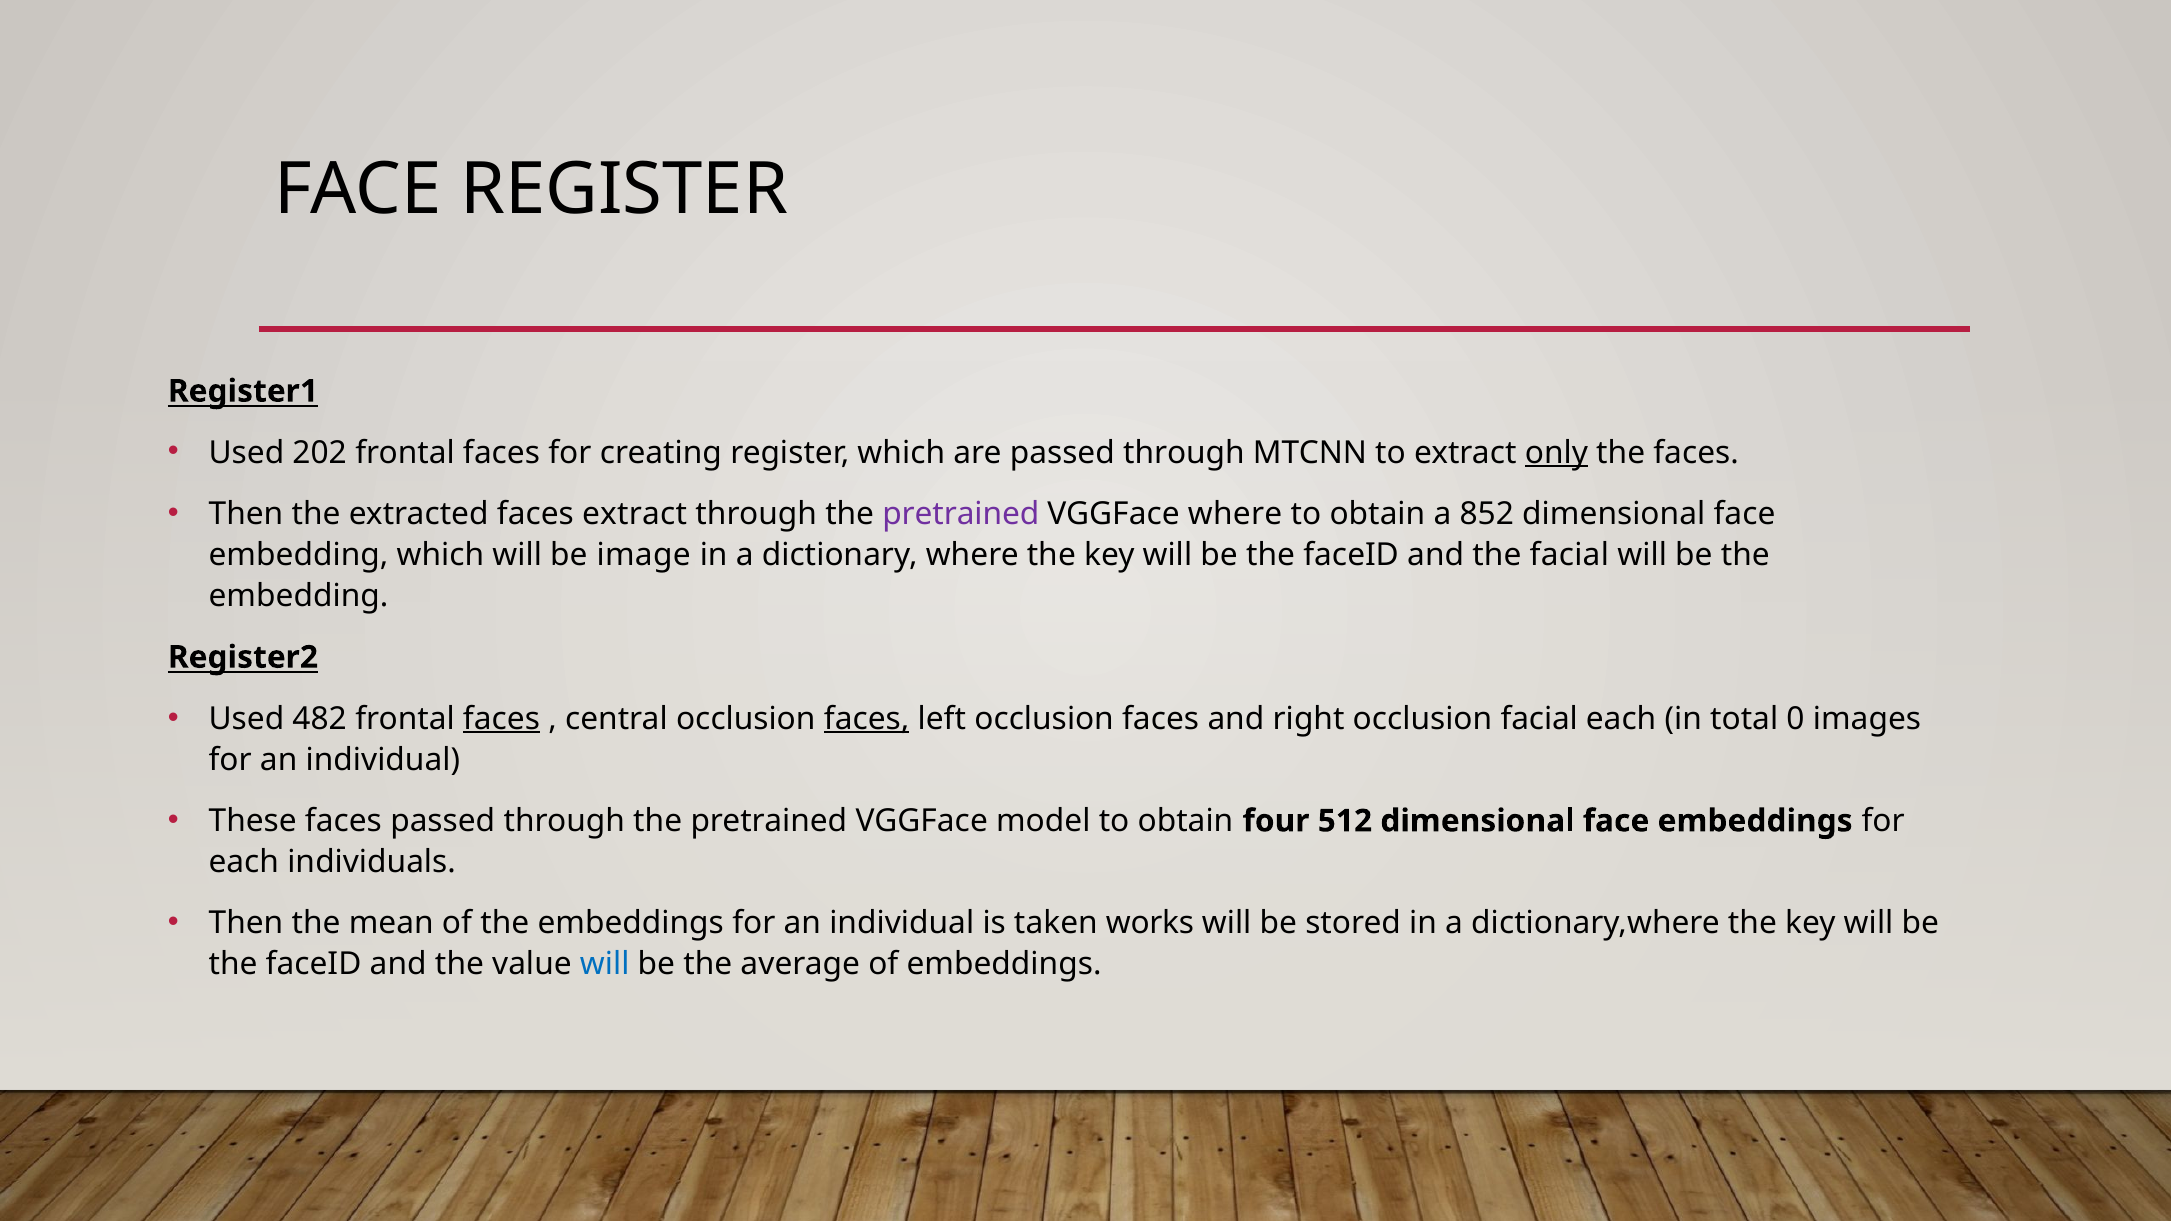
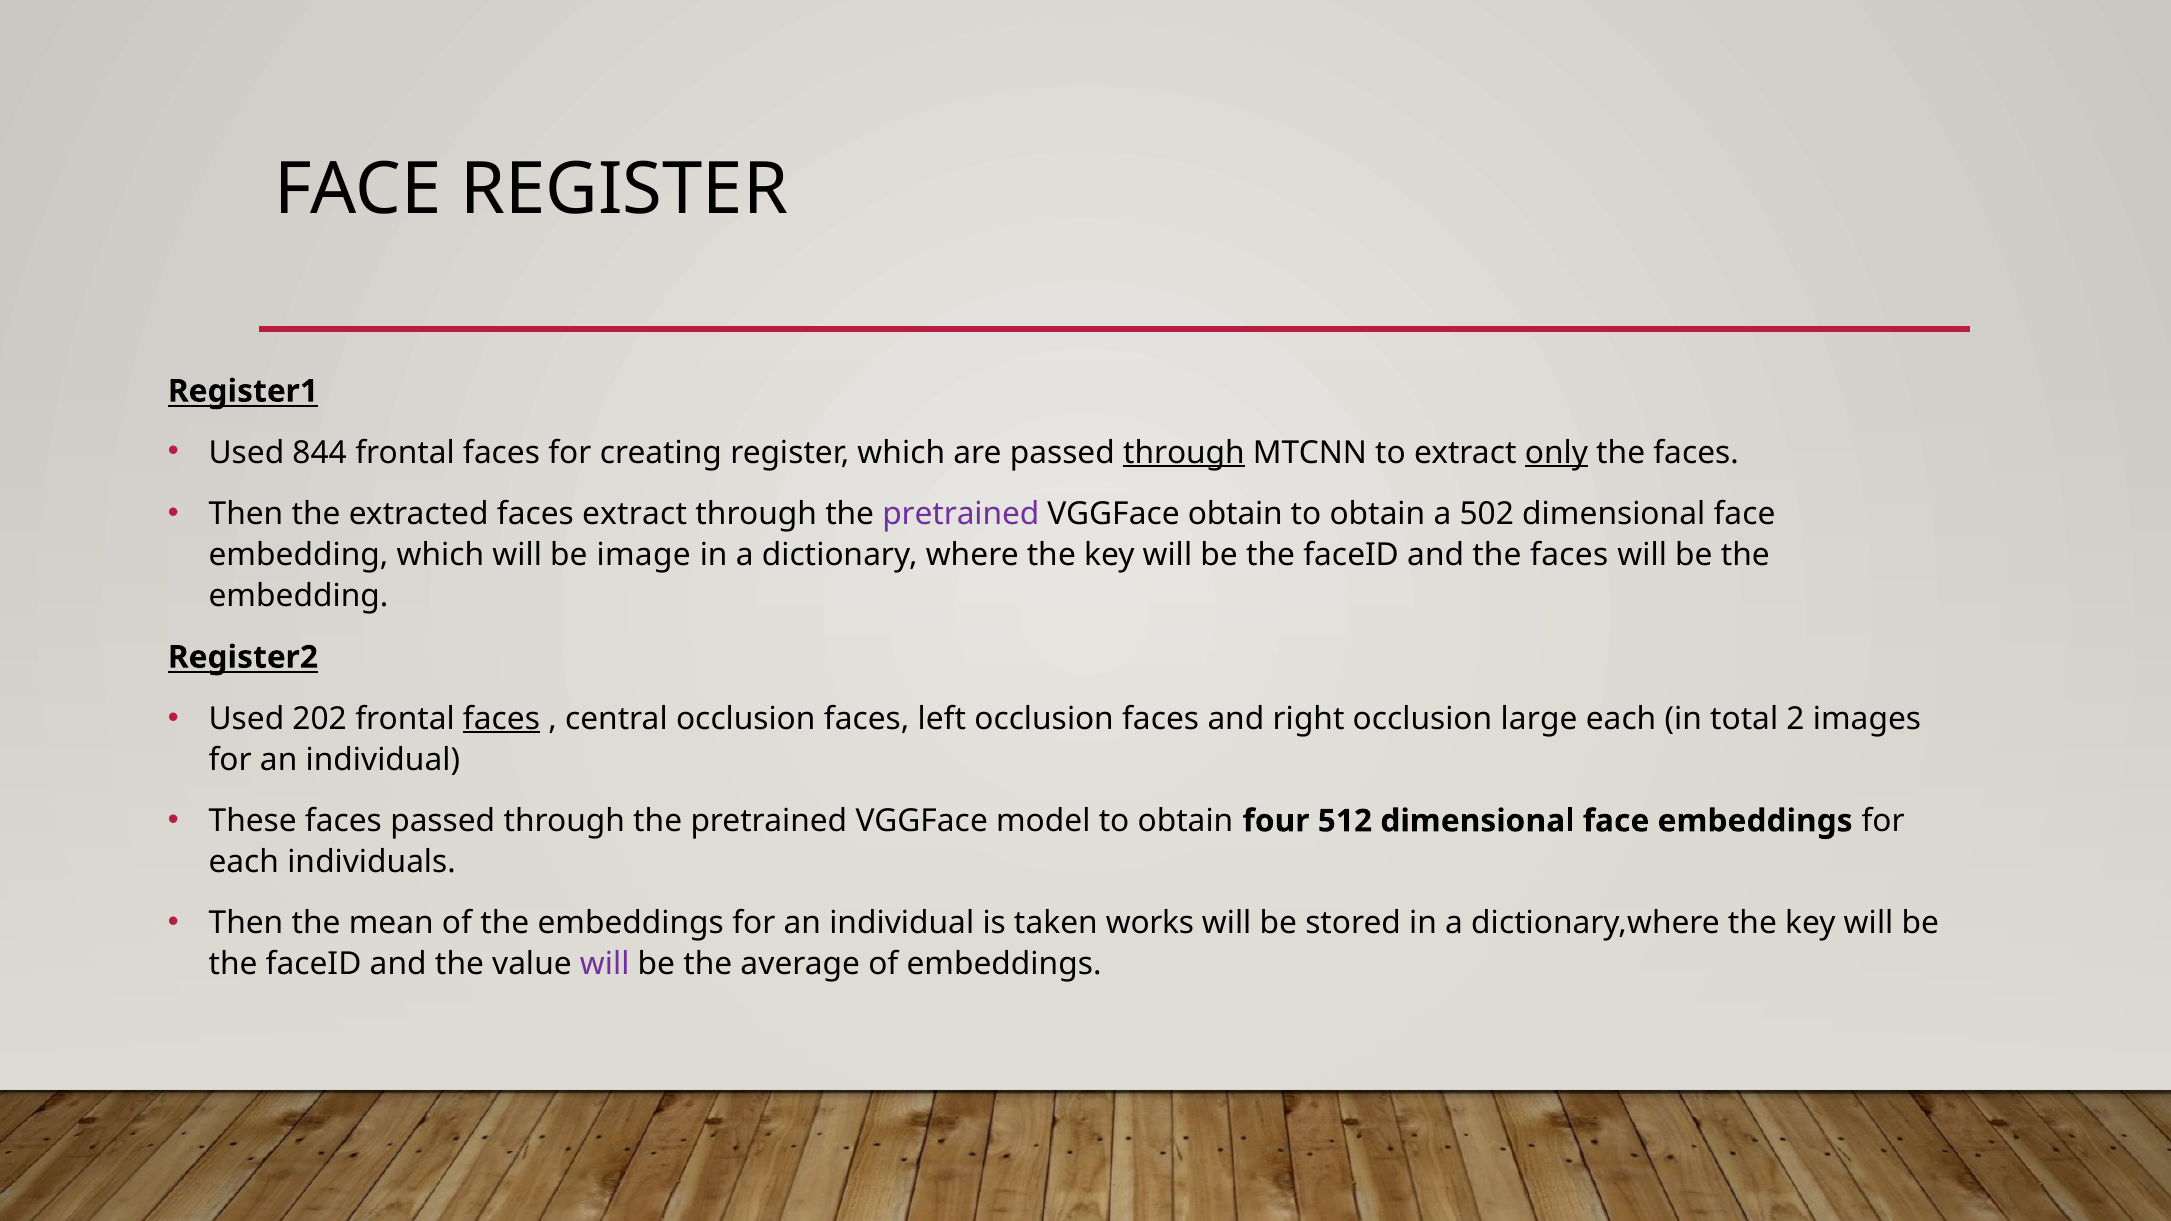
202: 202 -> 844 (320, 453)
through underline: none -> present (1184, 453)
VGGFace where: where -> obtain (1235, 514)
852: 852 -> 502 (1487, 514)
and the facial: facial -> faces (1569, 555)
482: 482 -> 202 (320, 719)
faces underline: present -> none (867, 719)
occlusion facial: facial -> large (1539, 719)
0: 0 -> 2 (1795, 719)
will colour: blue -> purple (605, 965)
